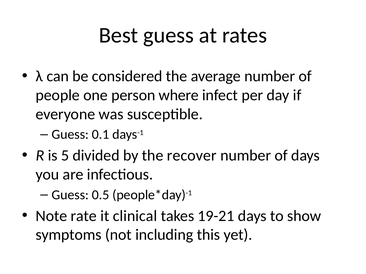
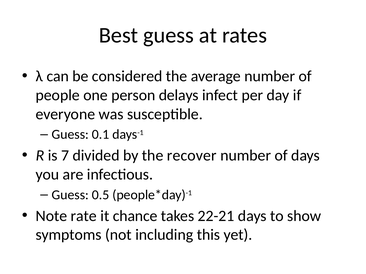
where: where -> delays (179, 95)
5: 5 -> 7 (65, 156)
clinical: clinical -> chance (135, 216)
19-21: 19-21 -> 22-21 (216, 216)
